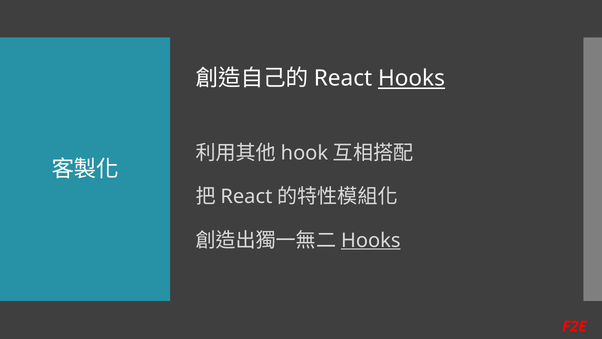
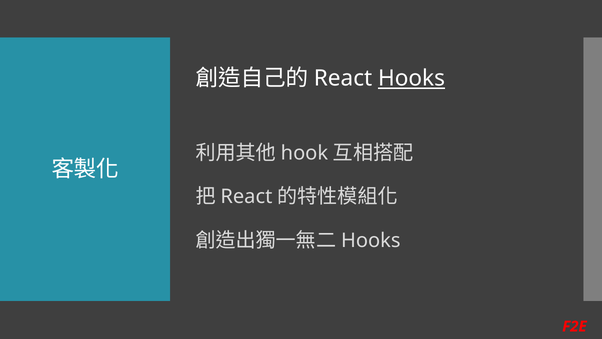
Hooks underline: present -> none (371, 240)
